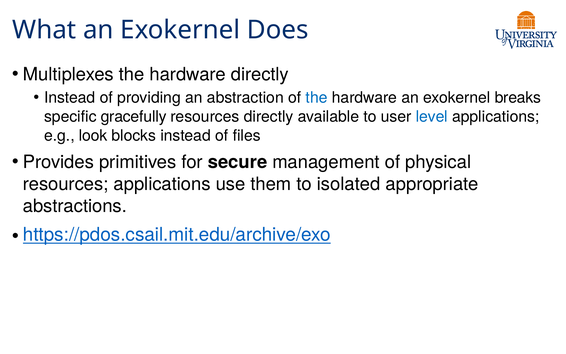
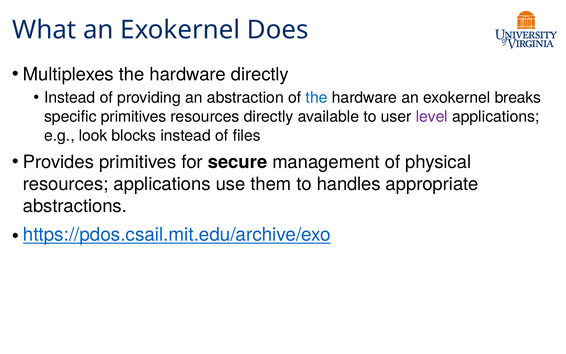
specific gracefully: gracefully -> primitives (134, 117)
level colour: blue -> purple (432, 117)
isolated: isolated -> handles (349, 184)
